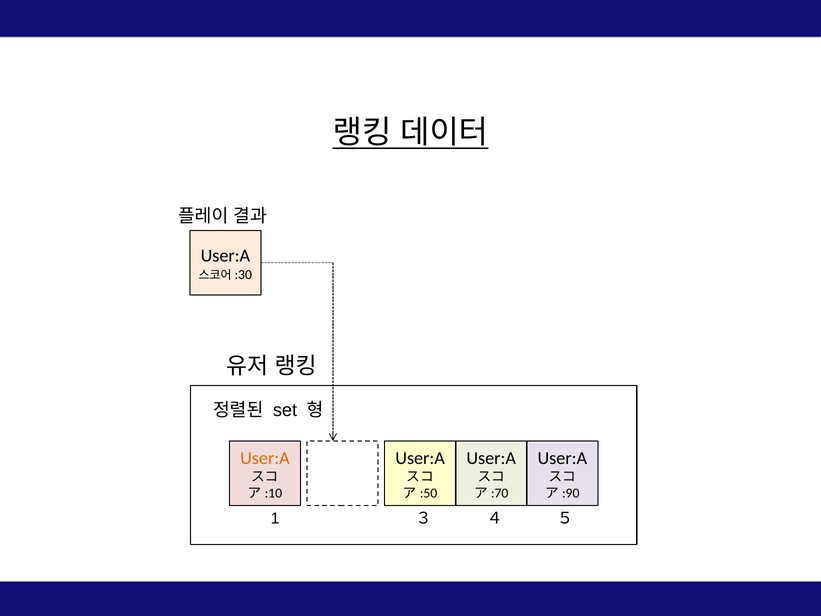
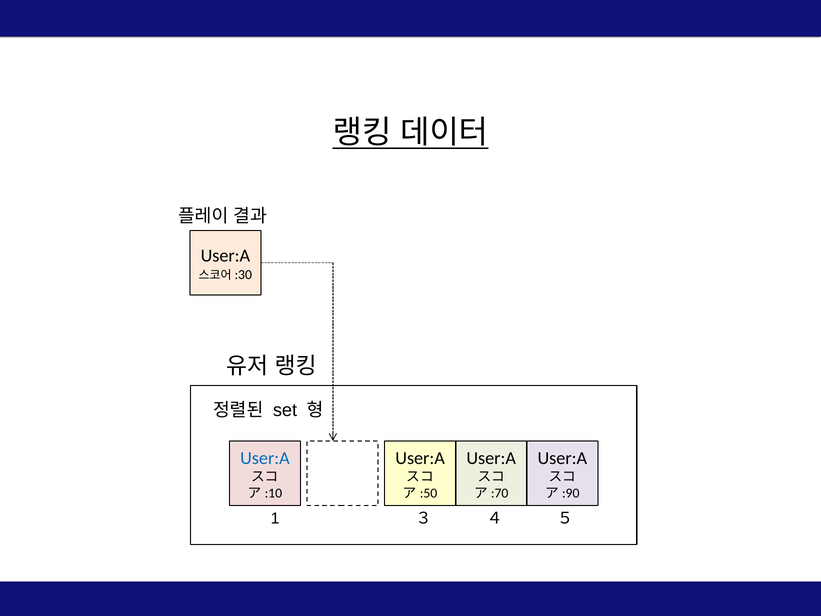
User:A colour: orange -> blue (265, 458)
